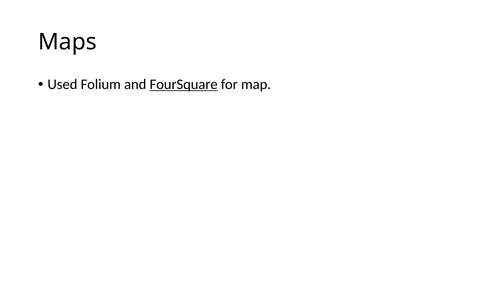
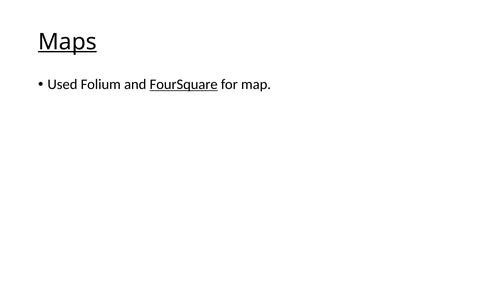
Maps underline: none -> present (67, 42)
